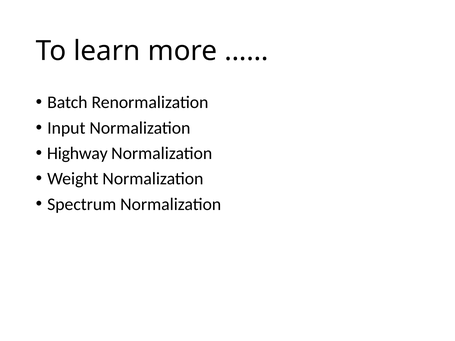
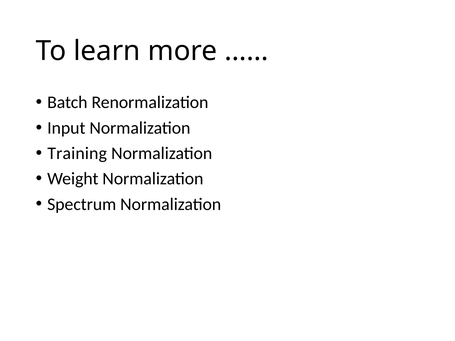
Highway: Highway -> Training (77, 153)
